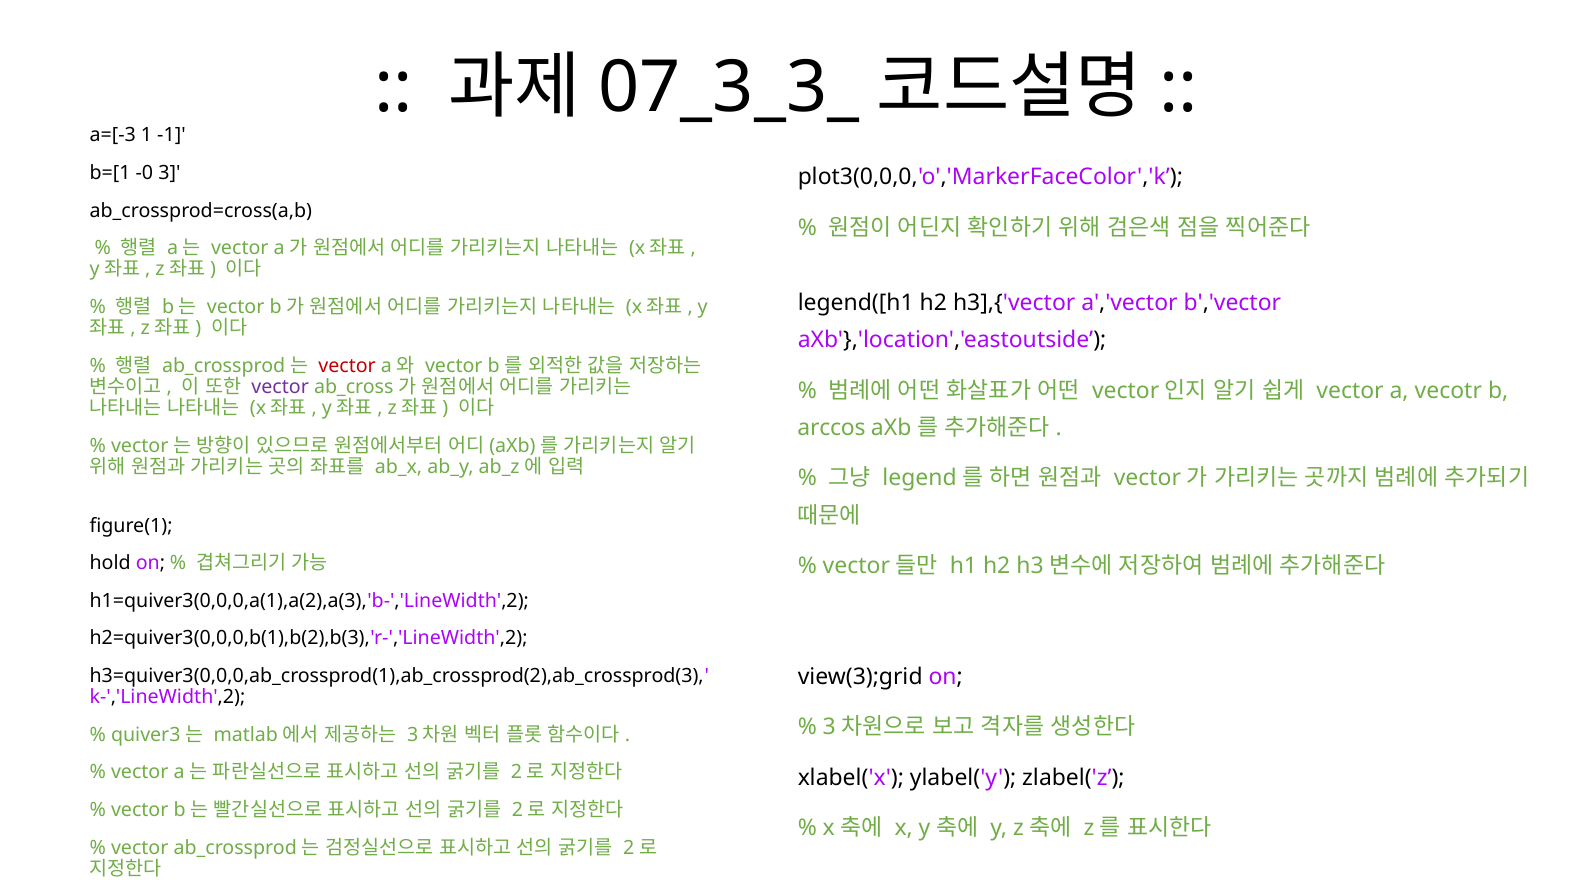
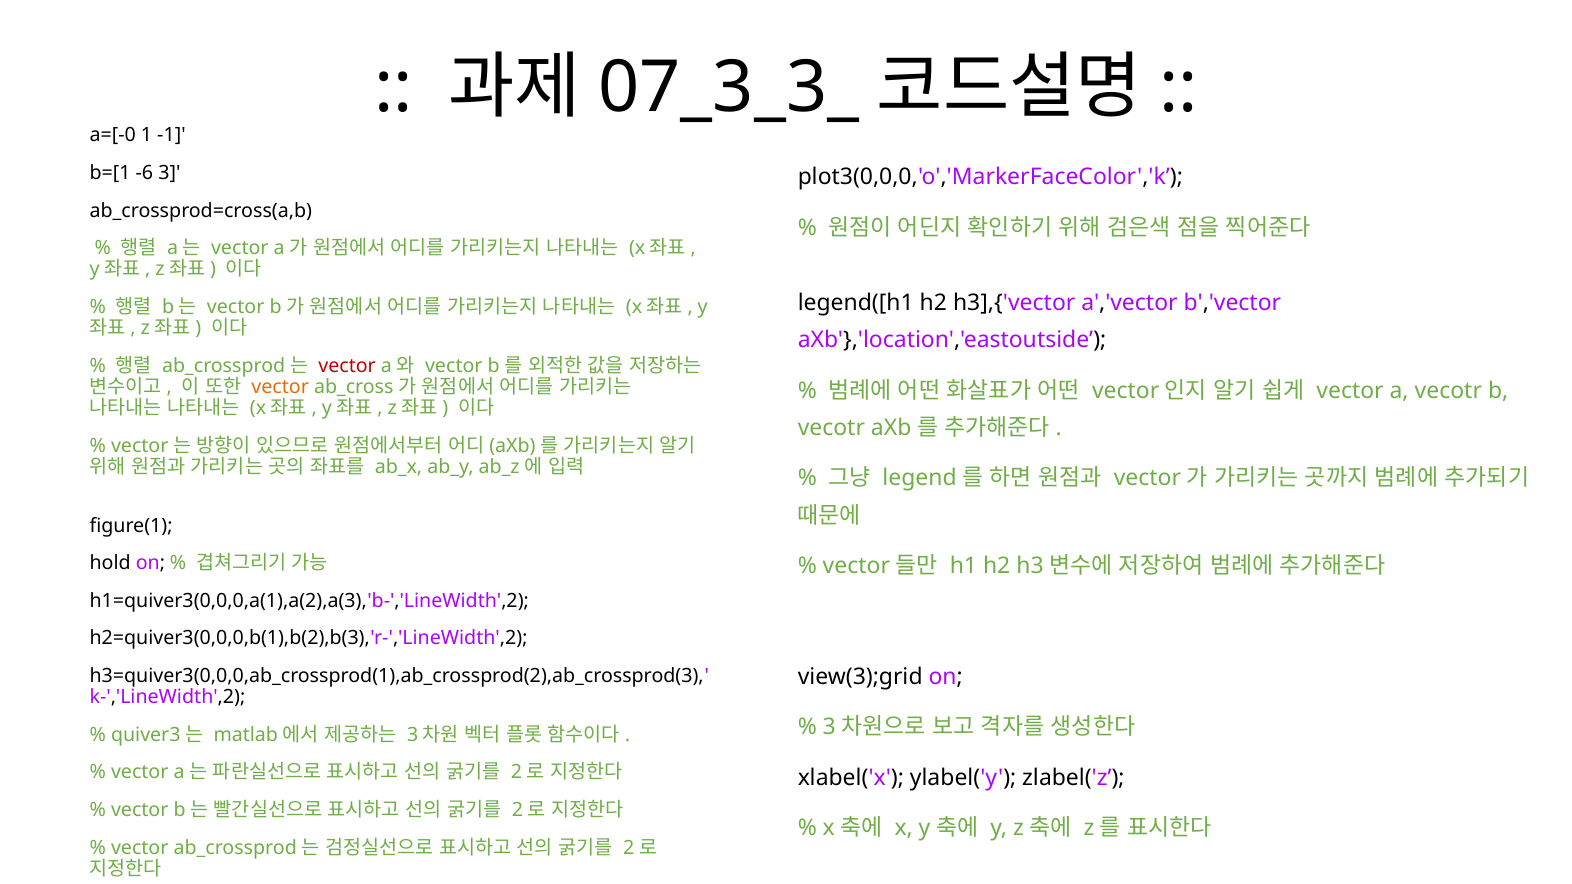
a=[-3: a=[-3 -> a=[-0 (113, 135)
-0: -0 -> -6 (144, 173)
vector colour: purple -> orange (280, 387)
arccos: arccos -> vecotr (831, 428)
